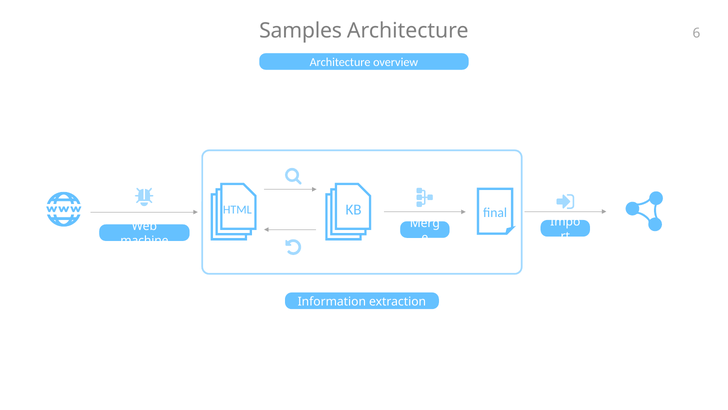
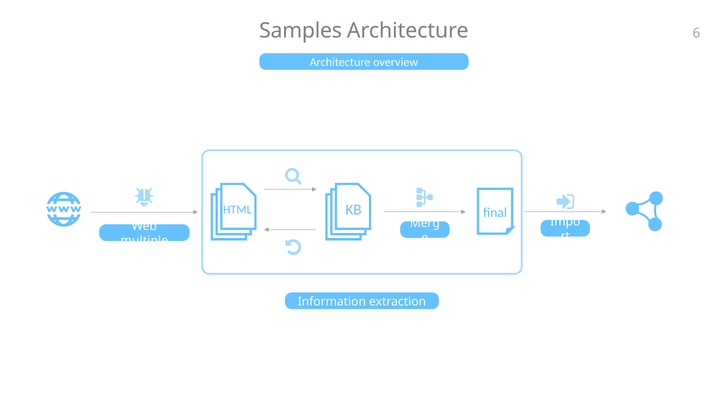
machine: machine -> multiple (144, 240)
